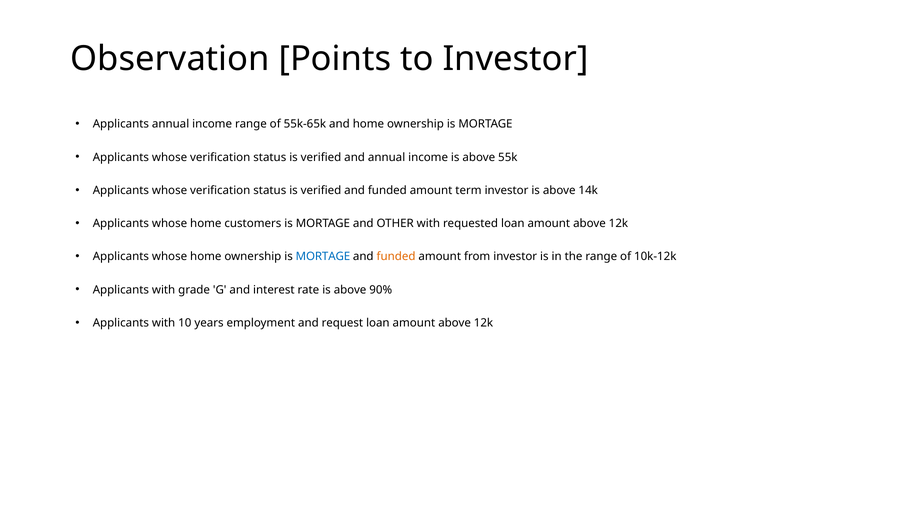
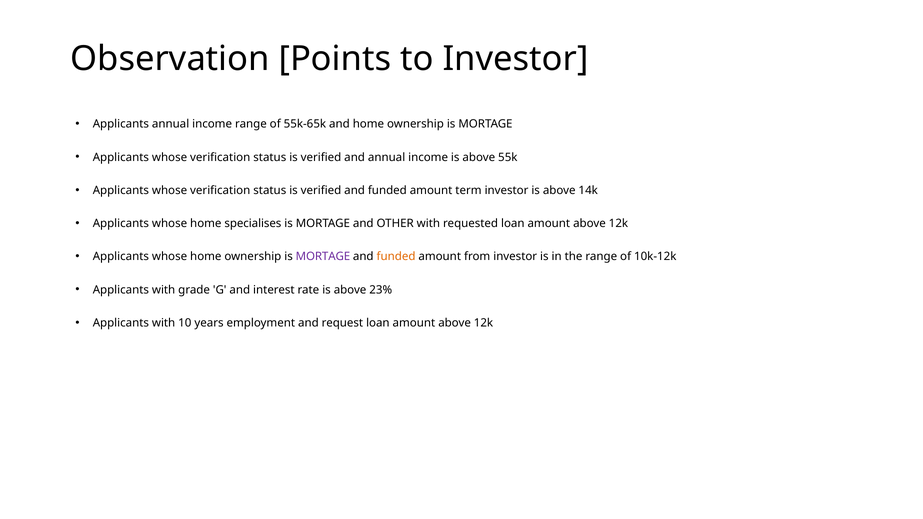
customers: customers -> specialises (253, 224)
MORTAGE colour: blue -> purple (323, 257)
90%: 90% -> 23% (381, 290)
